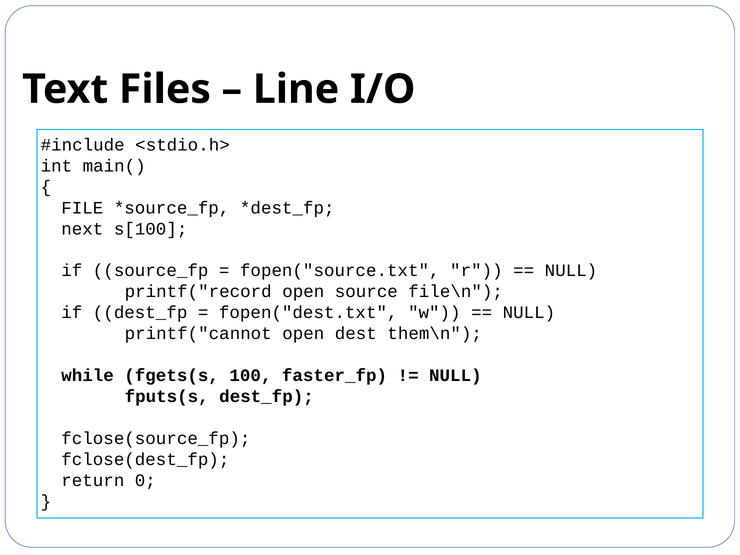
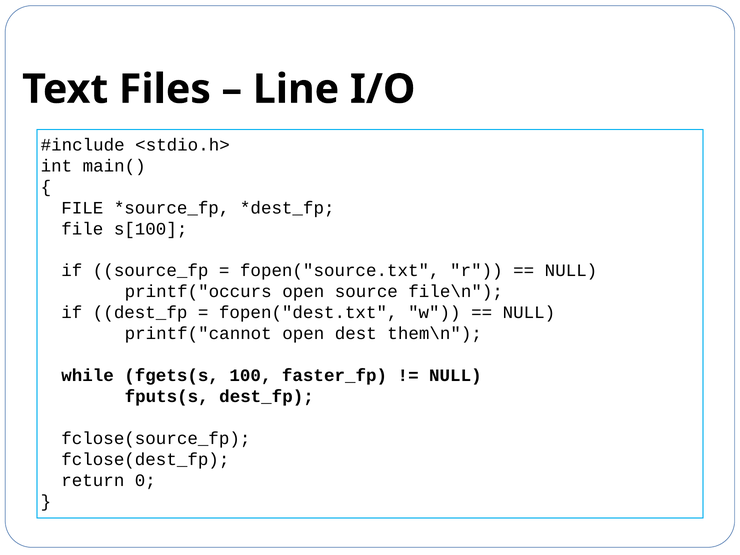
next: next -> file (82, 229)
printf("record: printf("record -> printf("occurs (198, 292)
